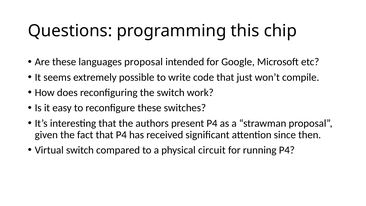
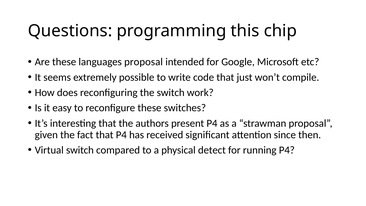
circuit: circuit -> detect (212, 150)
